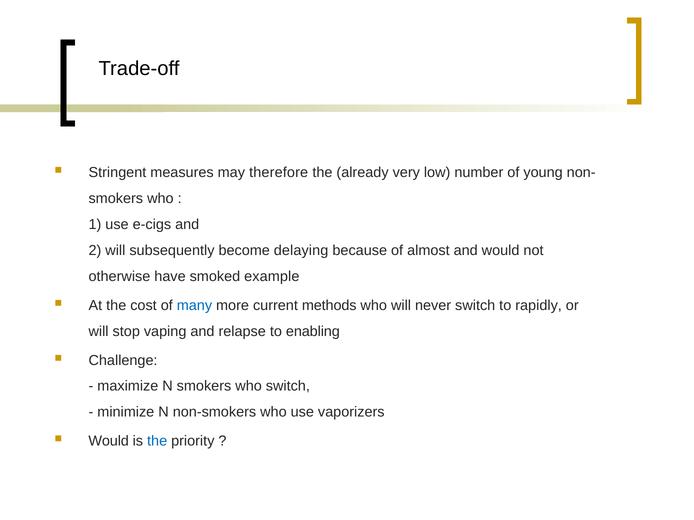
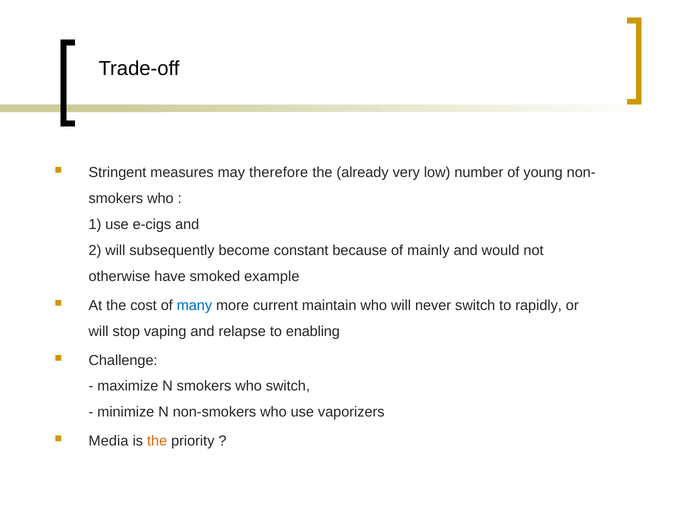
delaying: delaying -> constant (301, 251)
almost: almost -> mainly (428, 251)
methods: methods -> maintain (329, 306)
Would: Would -> Media (109, 442)
the colour: blue -> orange (157, 442)
